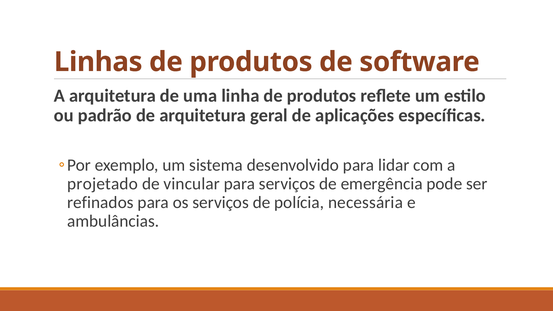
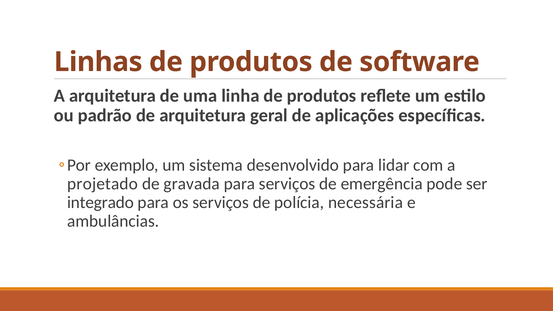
vincular: vincular -> gravada (192, 184)
refinados: refinados -> integrado (101, 202)
